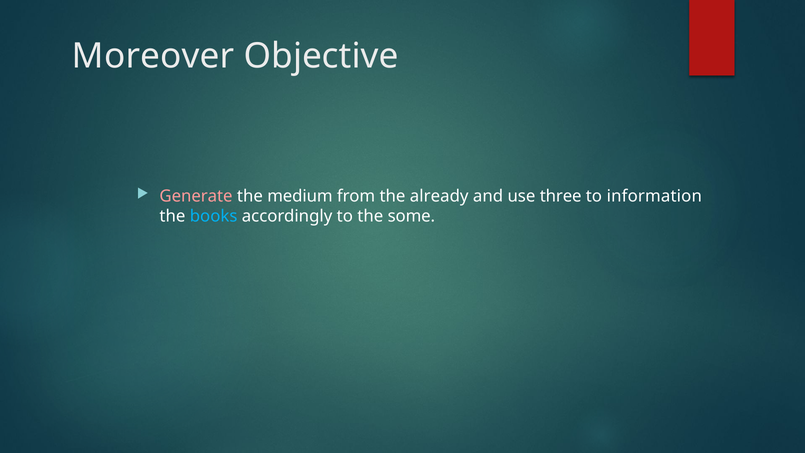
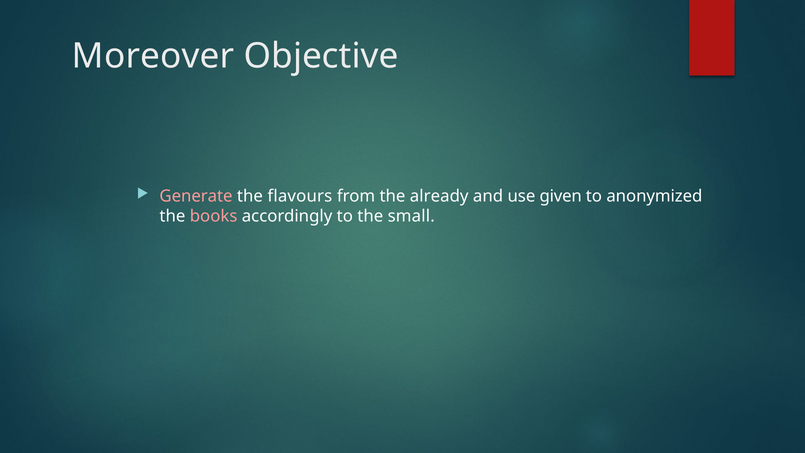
medium: medium -> flavours (300, 196)
three: three -> given (561, 196)
information: information -> anonymized (654, 196)
books colour: light blue -> pink (214, 216)
some: some -> small (411, 216)
